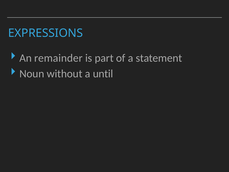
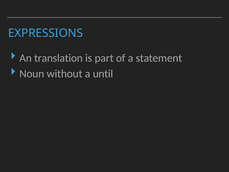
remainder: remainder -> translation (59, 58)
